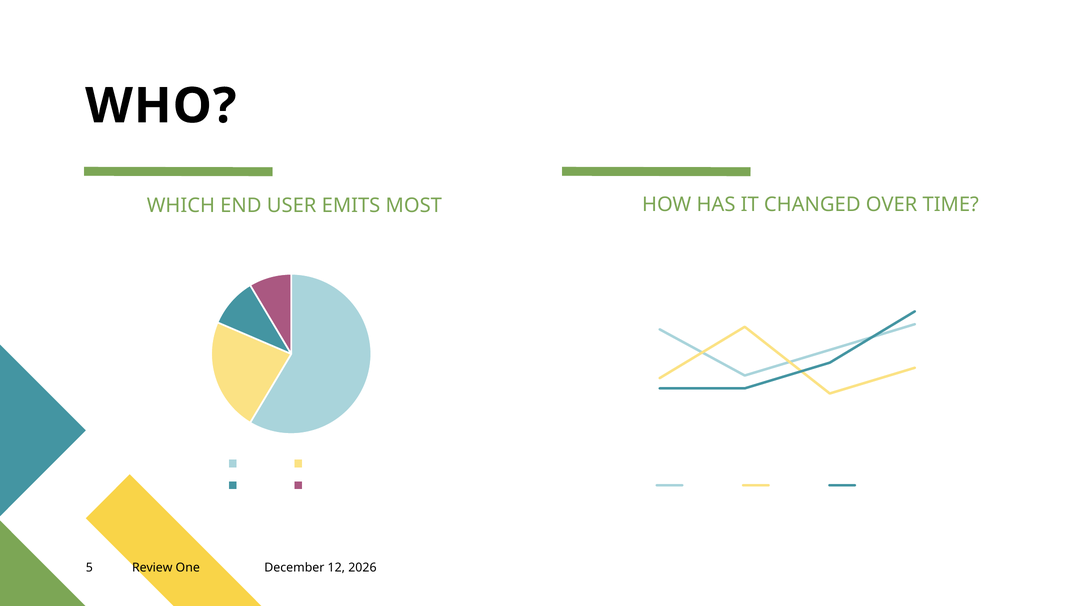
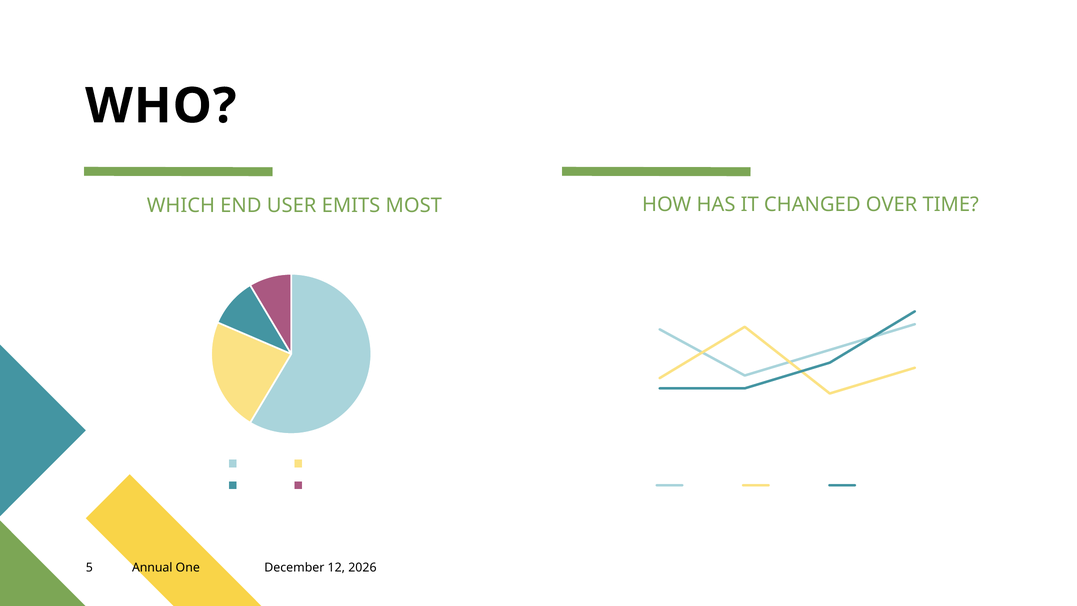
Review: Review -> Annual (152, 568)
